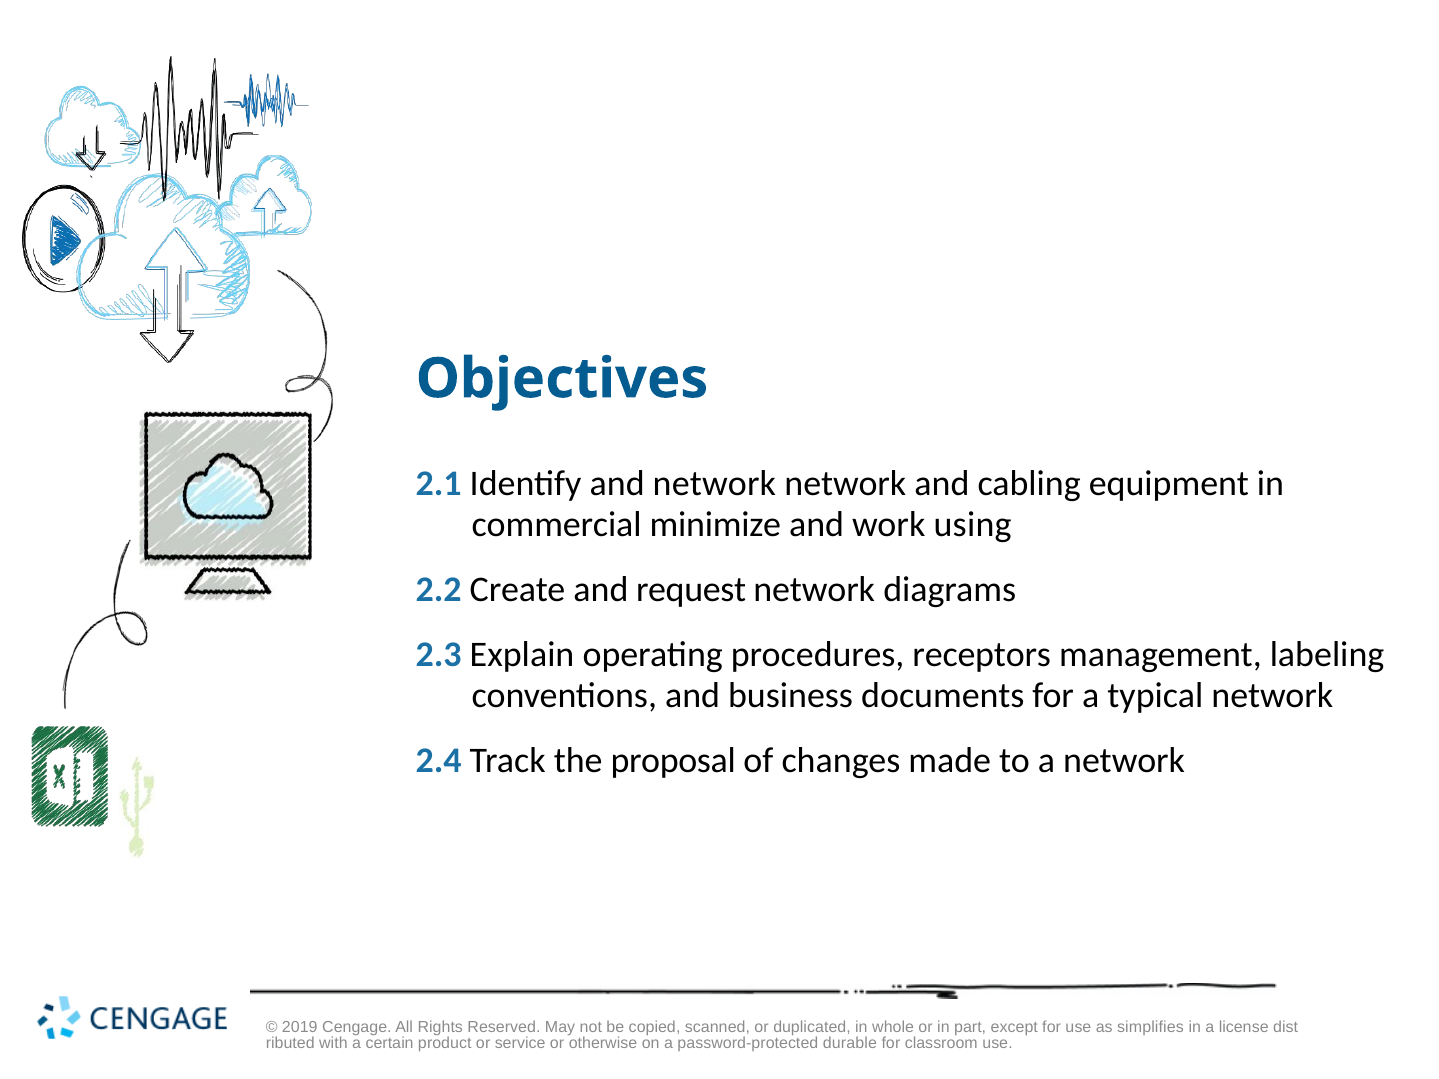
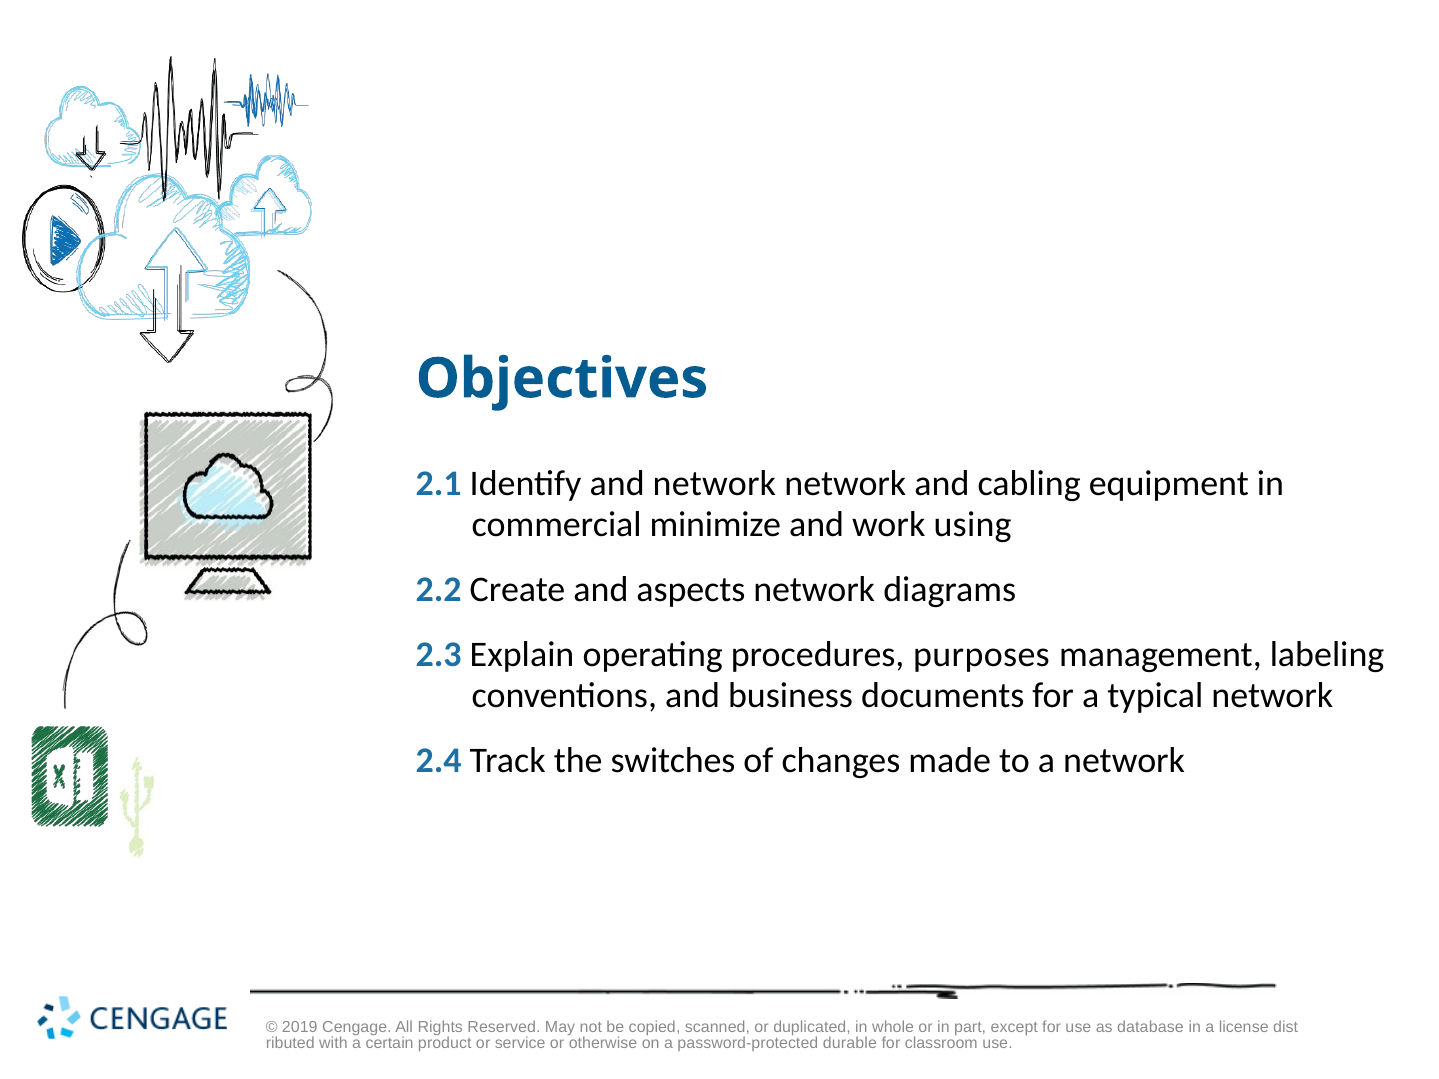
request: request -> aspects (691, 590)
receptors: receptors -> purposes (981, 655)
proposal: proposal -> switches (673, 761)
simplifies: simplifies -> database (1150, 1028)
